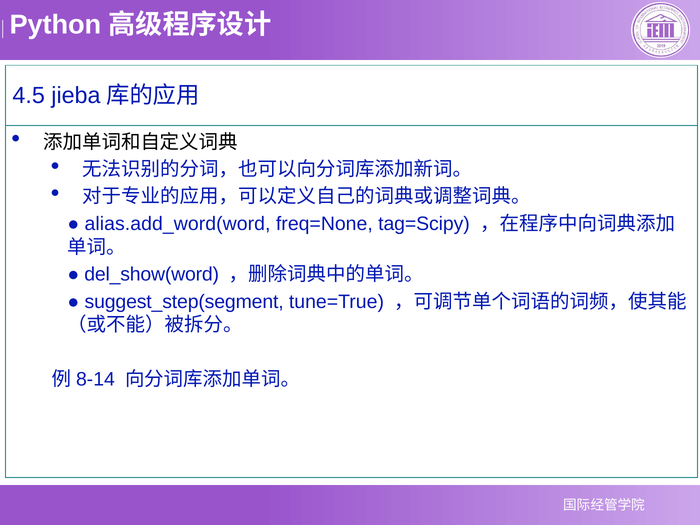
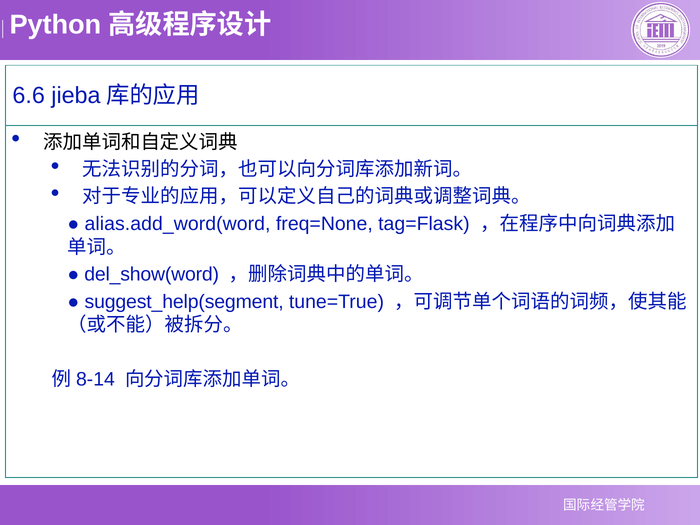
4.5: 4.5 -> 6.6 (29, 95)
tag=Scipy: tag=Scipy -> tag=Flask (424, 224)
suggest_step(segment: suggest_step(segment -> suggest_help(segment (184, 302)
